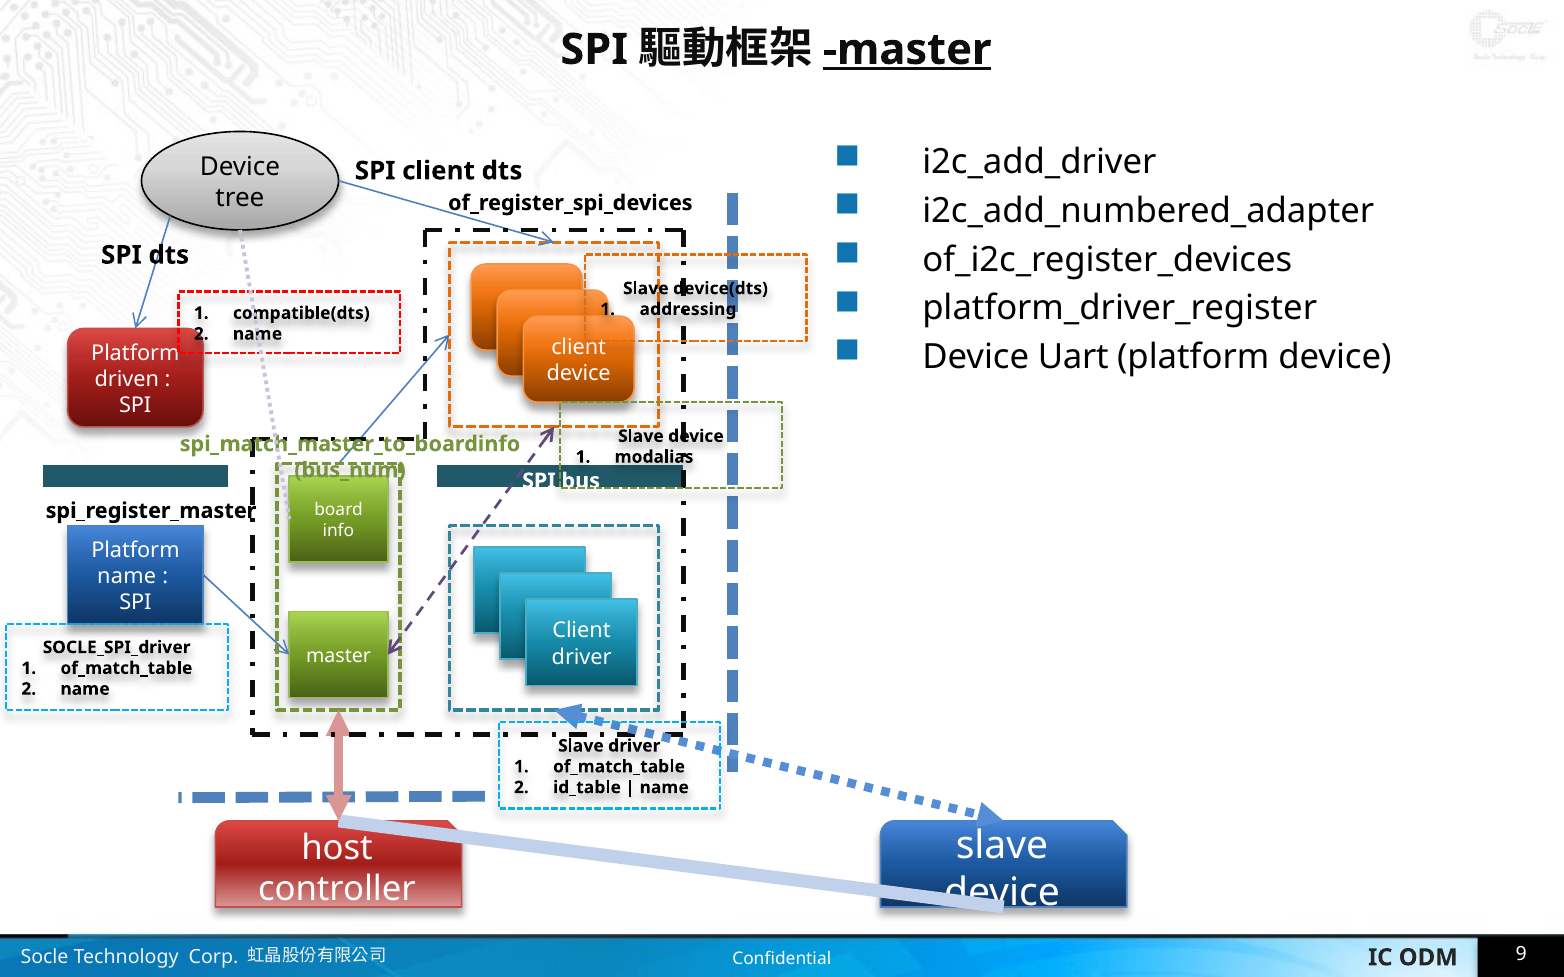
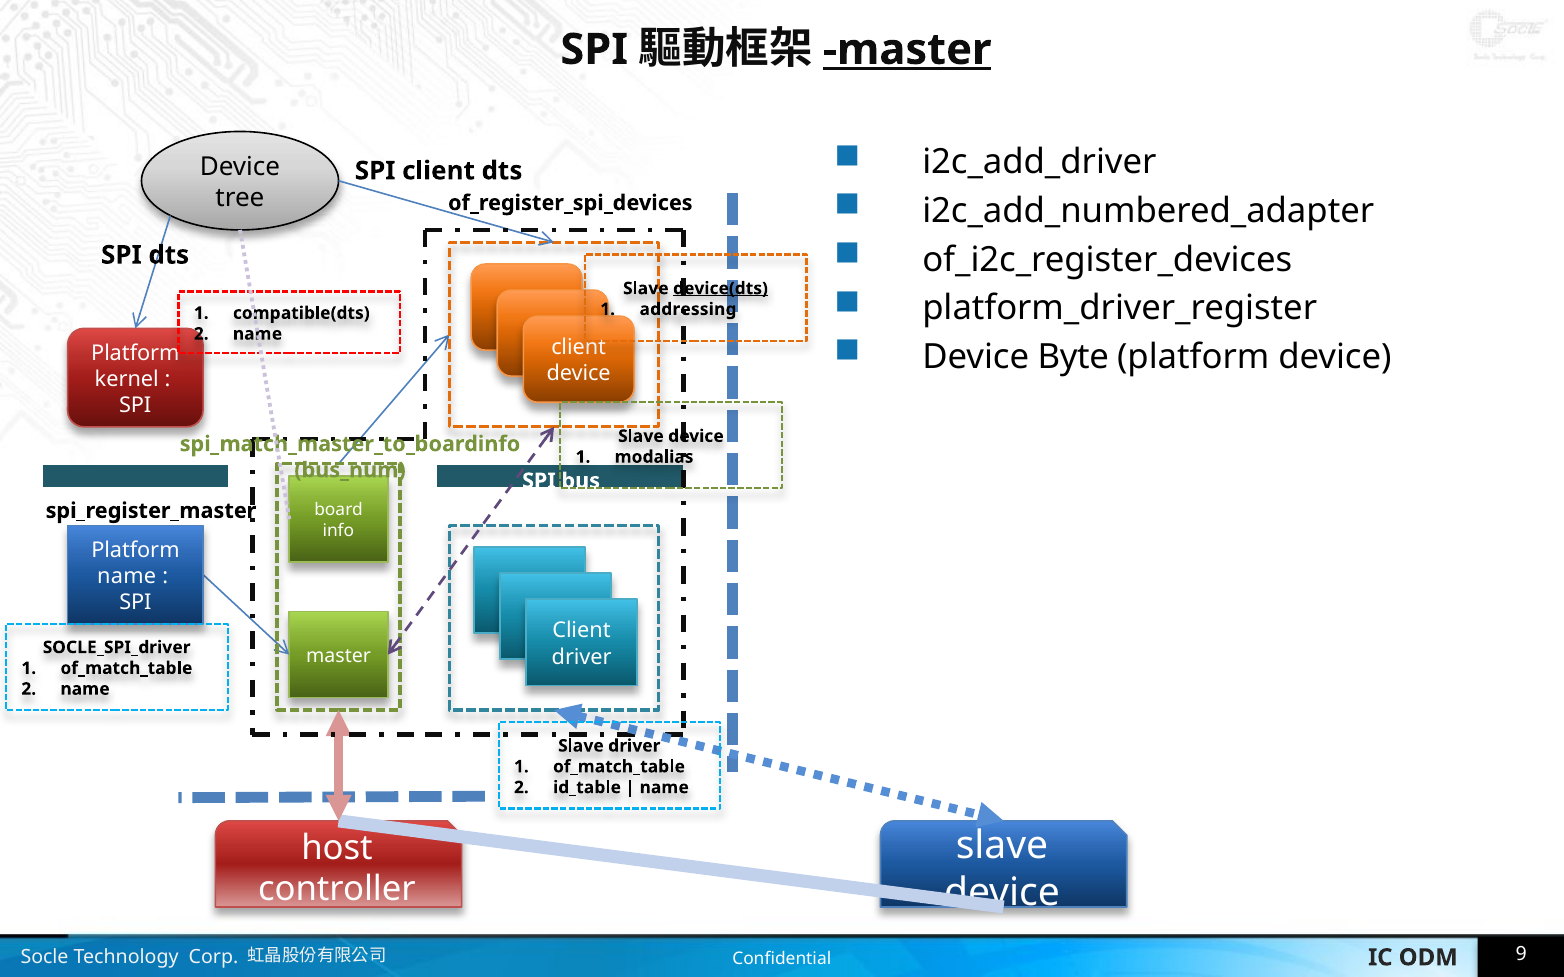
device(dts underline: none -> present (720, 289)
Uart: Uart -> Byte (1073, 357)
driven: driven -> kernel (127, 379)
